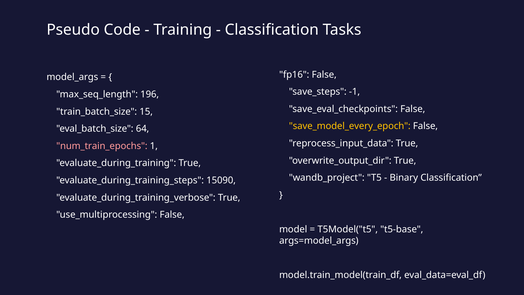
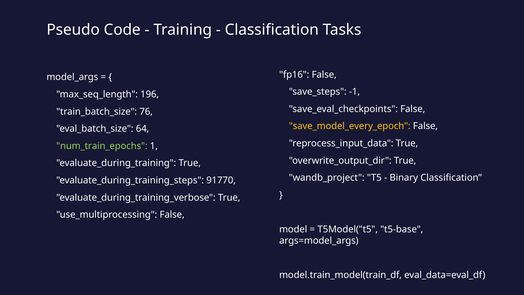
15: 15 -> 76 (146, 111)
num_train_epochs colour: pink -> light green (102, 146)
15090: 15090 -> 91770 (221, 180)
